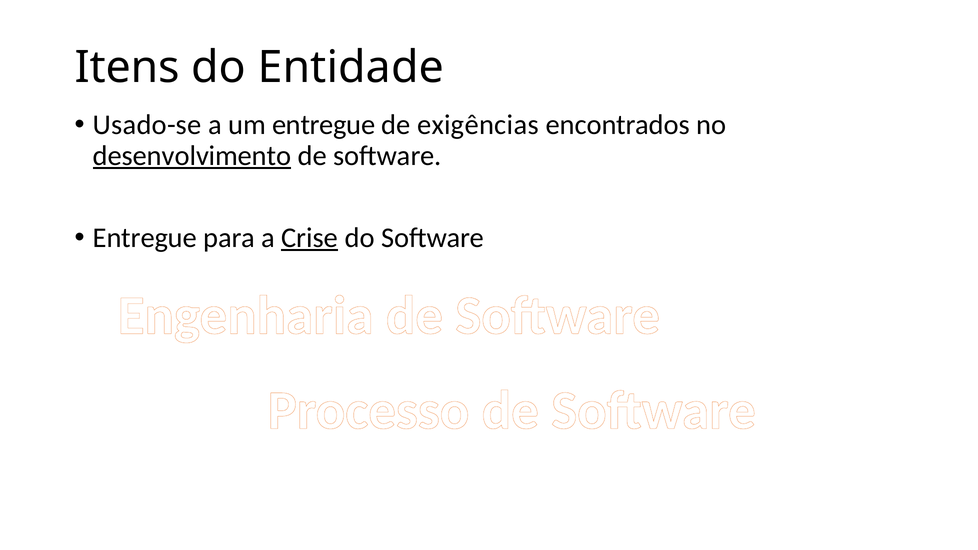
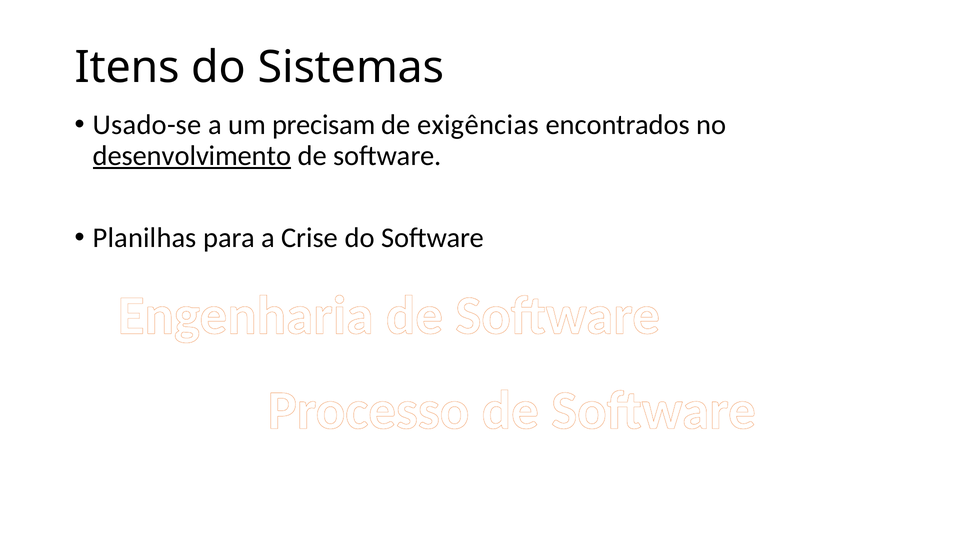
Entidade: Entidade -> Sistemas (351, 67)
um entregue: entregue -> precisam (324, 125)
Entregue: Entregue -> Planilhas (145, 238)
Crise underline: present -> none (310, 238)
